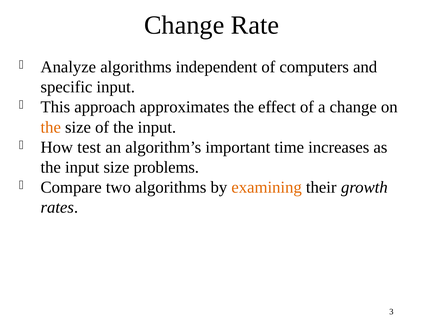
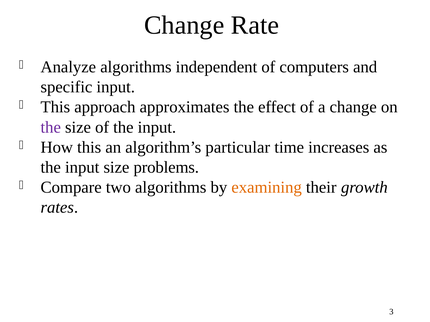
the colour: orange -> purple (51, 127)
How test: test -> this (89, 147)
important: important -> particular (238, 147)
